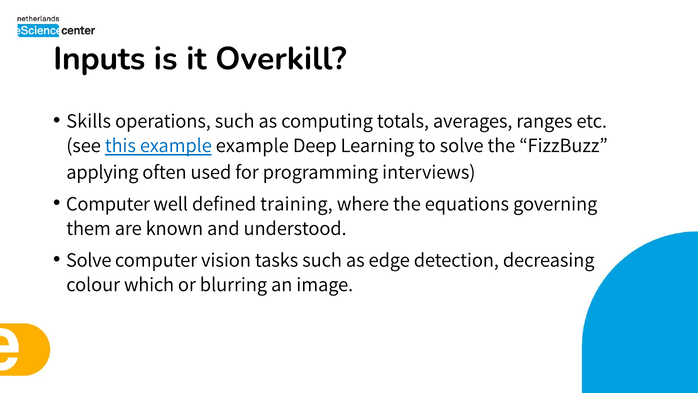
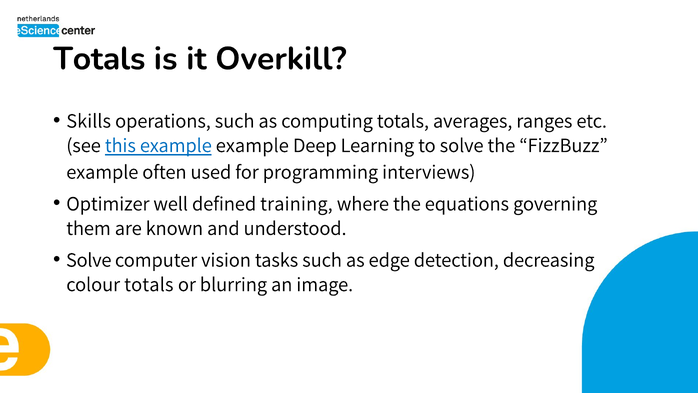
Inputs: Inputs -> Totals (99, 59)
applying: applying -> example (102, 172)
Computer: Computer -> Optimizer (108, 204)
colour which: which -> totals (149, 284)
